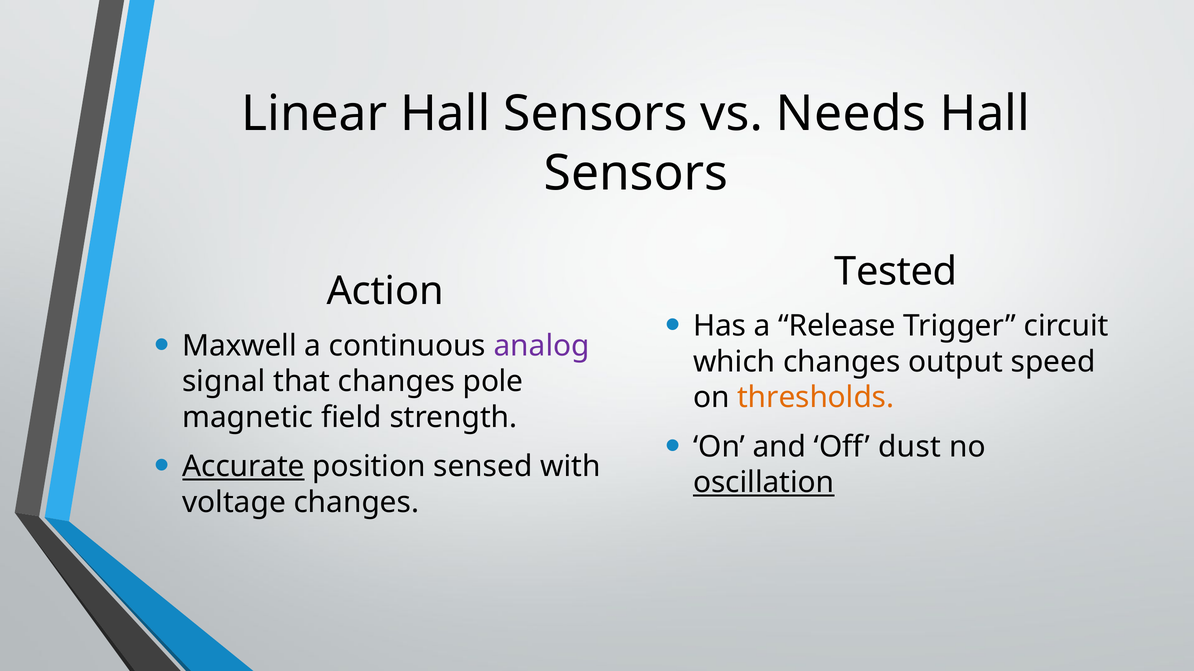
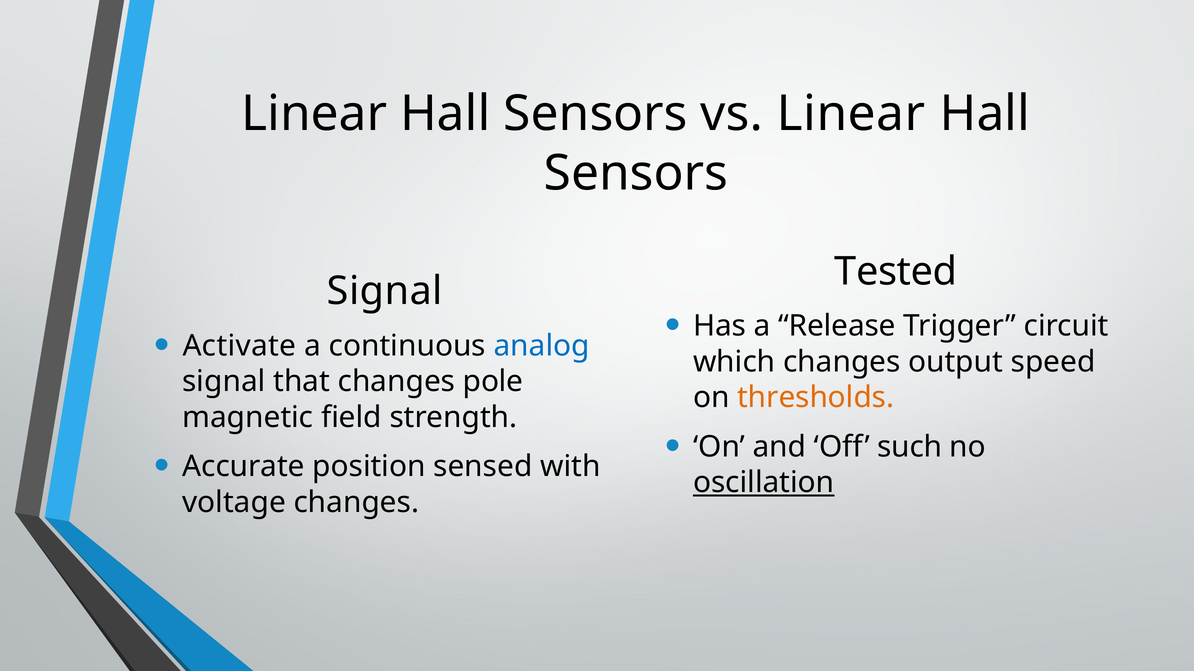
vs Needs: Needs -> Linear (851, 114)
Action: Action -> Signal (385, 292)
Maxwell: Maxwell -> Activate (239, 346)
analog colour: purple -> blue (542, 346)
dust: dust -> such (910, 447)
Accurate underline: present -> none (243, 467)
